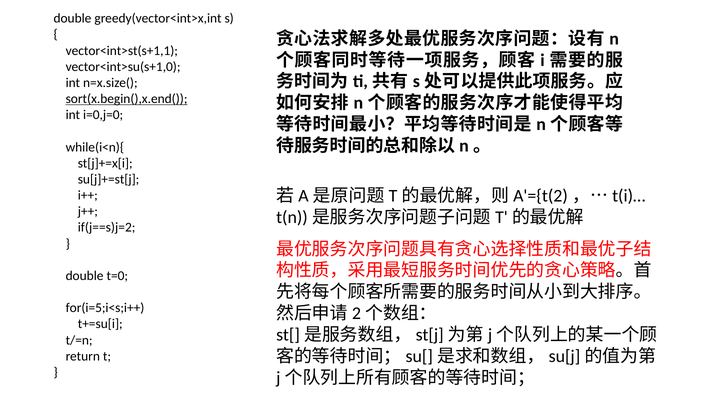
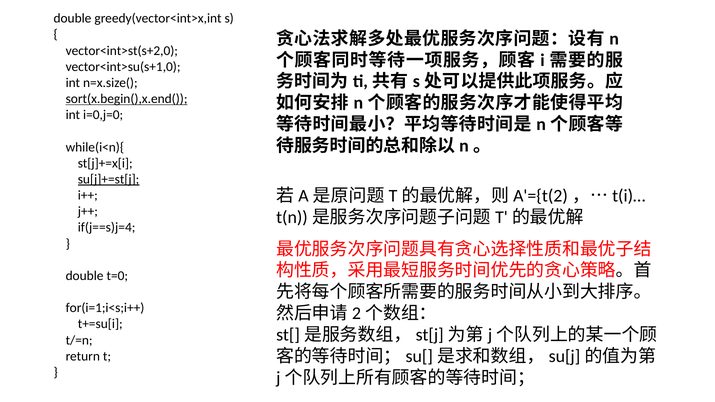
vector<int>st(s+1,1: vector<int>st(s+1,1 -> vector<int>st(s+2,0 (122, 51)
su[j]+=st[j underline: none -> present (109, 179)
if(j==s)j=2: if(j==s)j=2 -> if(j==s)j=4 (107, 228)
for(i=5;i<s;i++: for(i=5;i<s;i++ -> for(i=1;i<s;i++ (105, 308)
